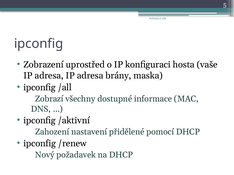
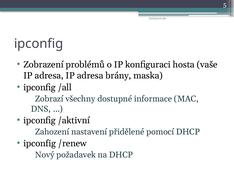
uprostřed: uprostřed -> problémů (85, 65)
